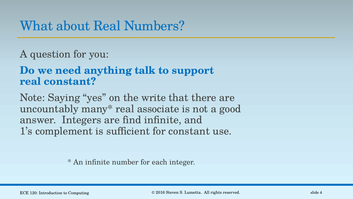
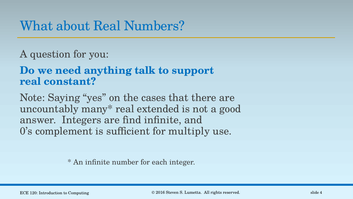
write: write -> cases (154, 98)
associate: associate -> extended (158, 109)
1’s: 1’s -> 0’s (26, 131)
for constant: constant -> multiply (189, 131)
